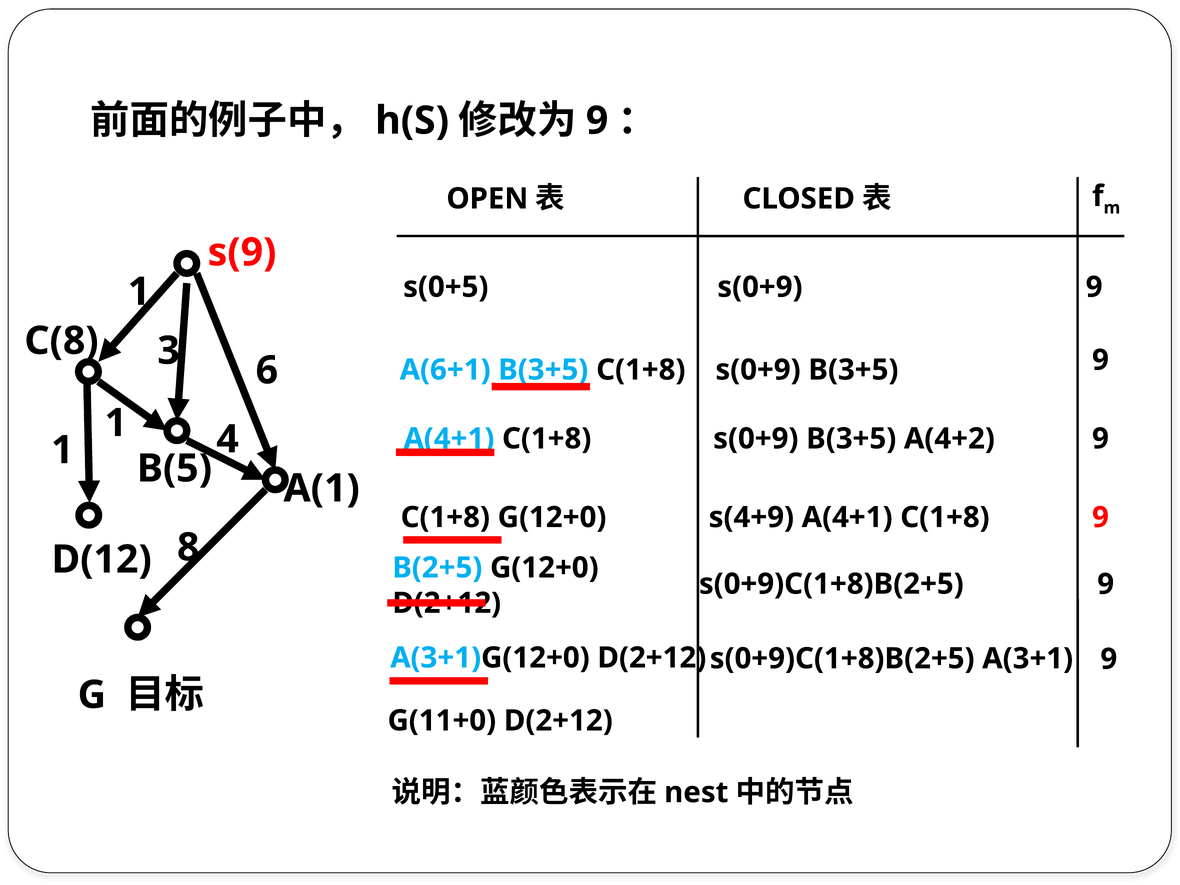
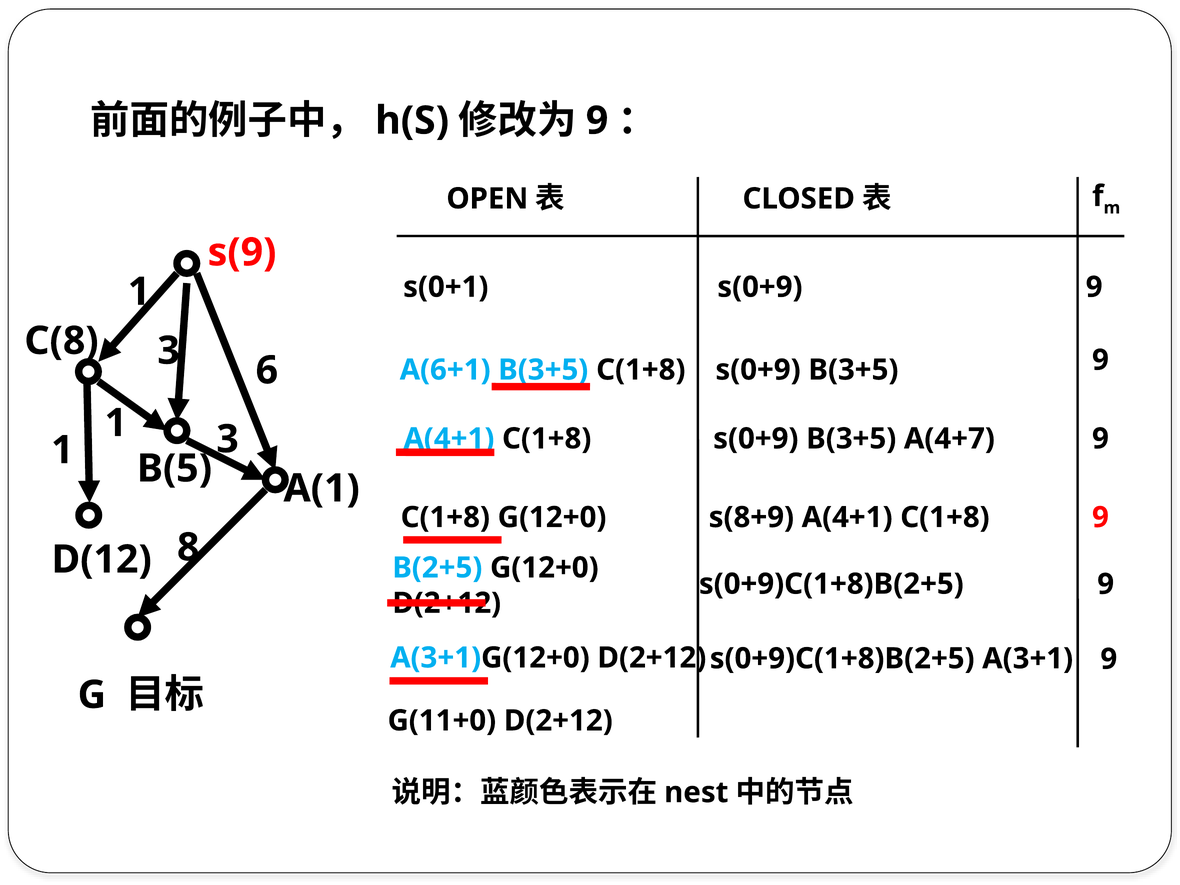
s(0+5: s(0+5 -> s(0+1 (446, 287)
1 4: 4 -> 3 (228, 439)
A(4+2: A(4+2 -> A(4+7 (949, 439)
s(4+9: s(4+9 -> s(8+9 (751, 517)
